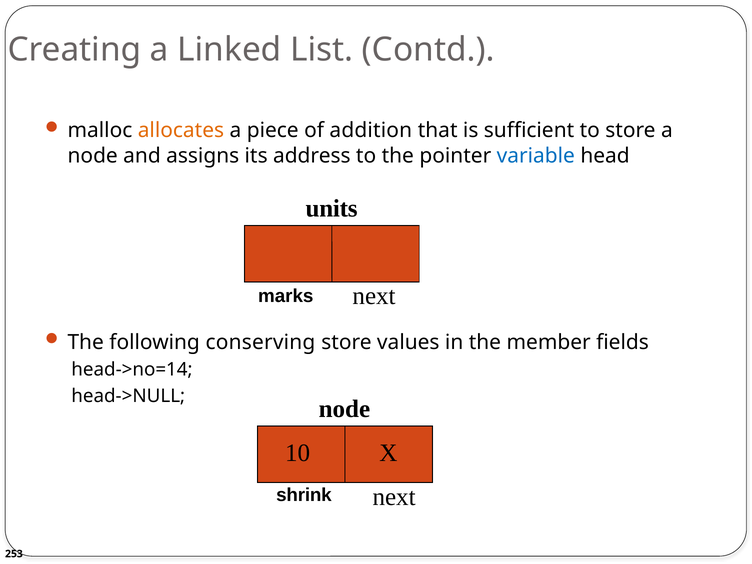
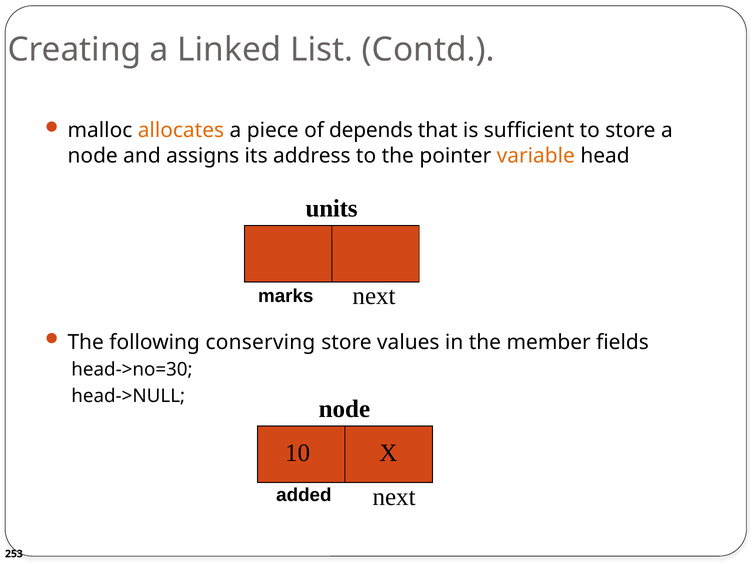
addition: addition -> depends (371, 131)
variable colour: blue -> orange (536, 156)
head->no=14: head->no=14 -> head->no=30 (132, 370)
shrink: shrink -> added (304, 495)
